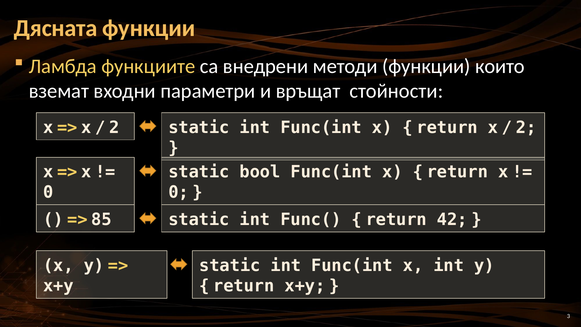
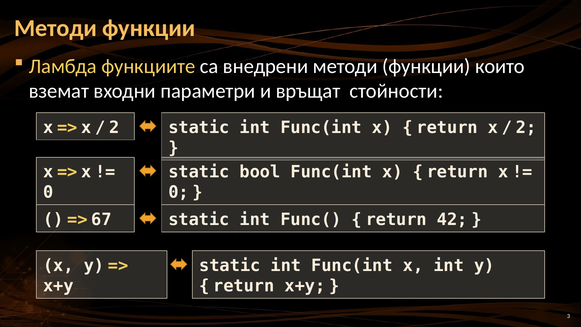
Дясната: Дясната -> Методи (56, 28)
85: 85 -> 67 (102, 219)
